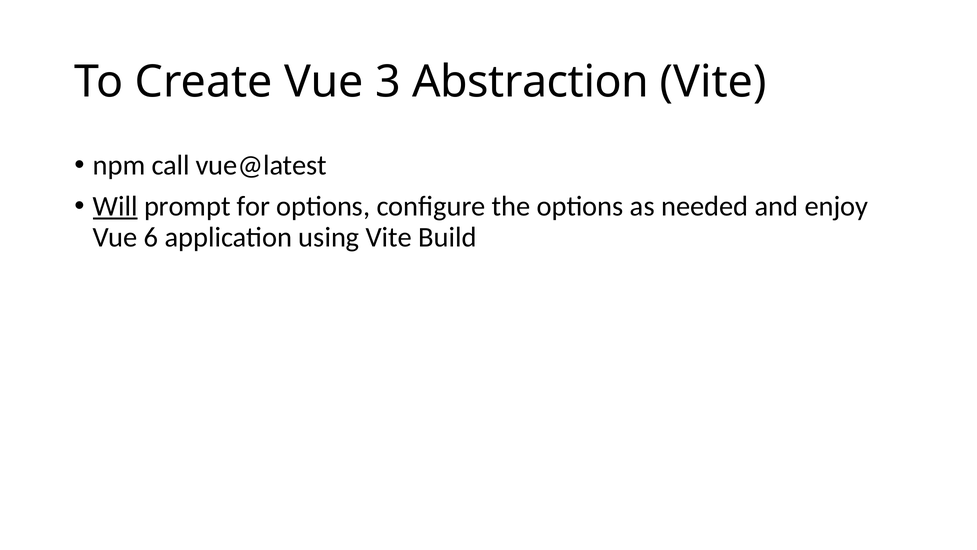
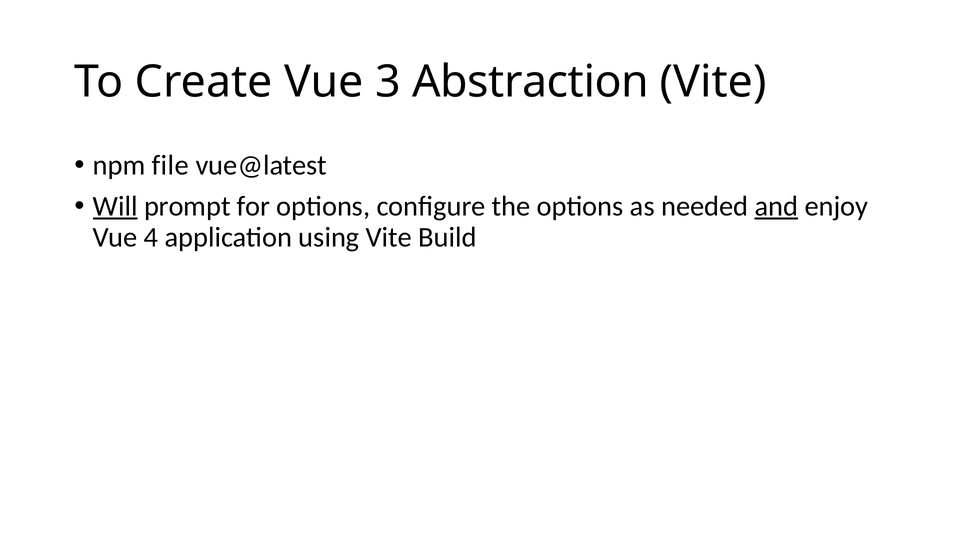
call: call -> file (170, 165)
and underline: none -> present (776, 206)
6: 6 -> 4 (151, 237)
